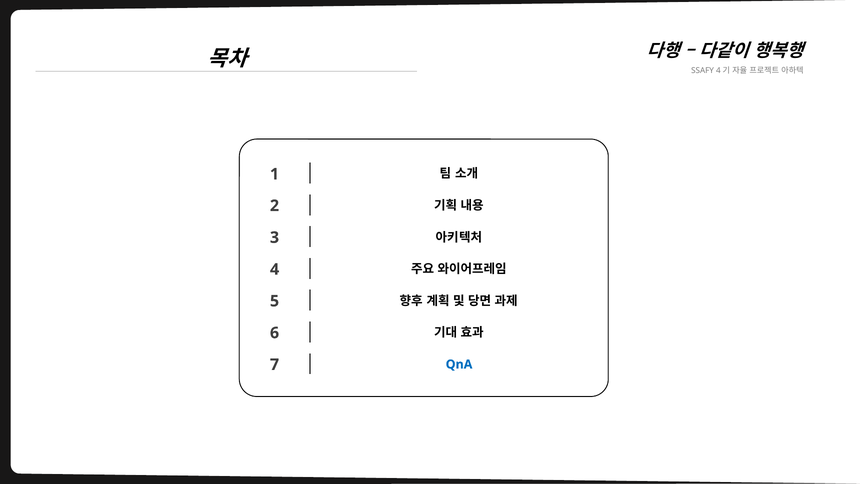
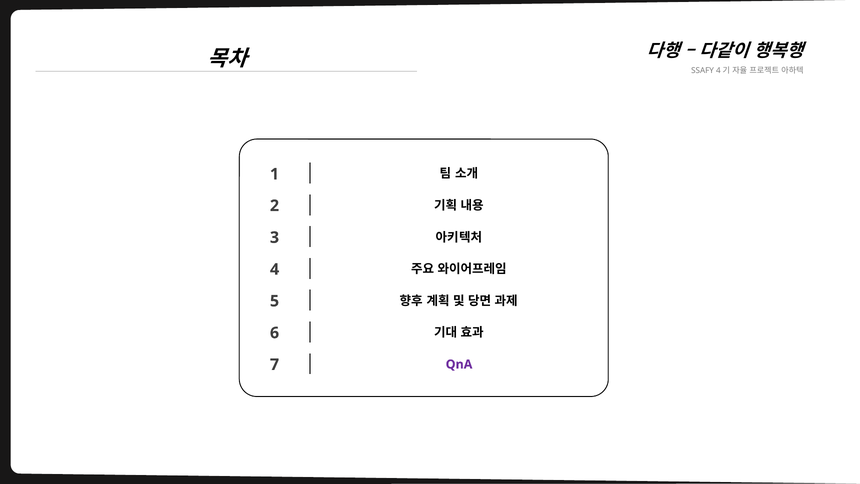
QnA colour: blue -> purple (459, 364)
